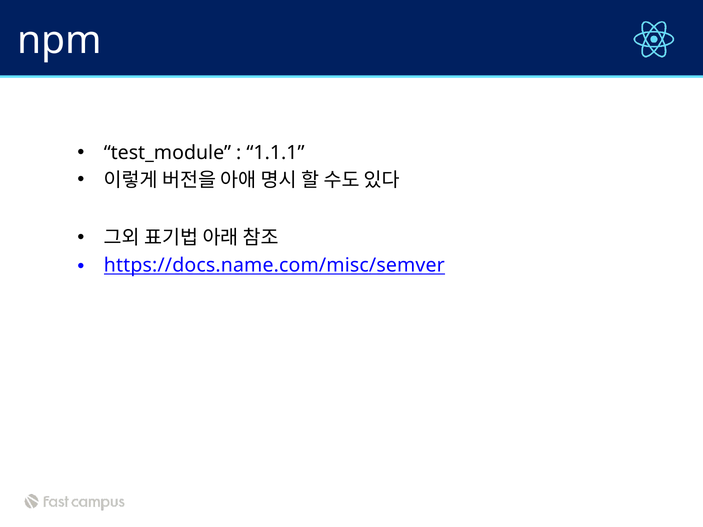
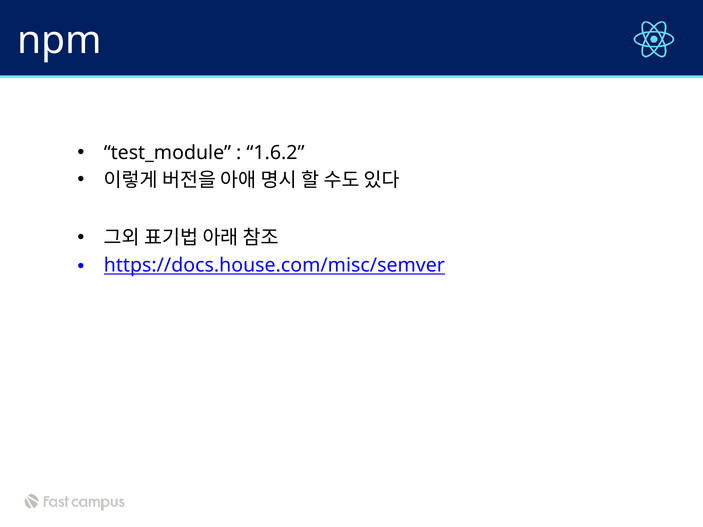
1.1.1: 1.1.1 -> 1.6.2 (276, 153)
https://docs.name.com/misc/semver: https://docs.name.com/misc/semver -> https://docs.house.com/misc/semver (274, 265)
